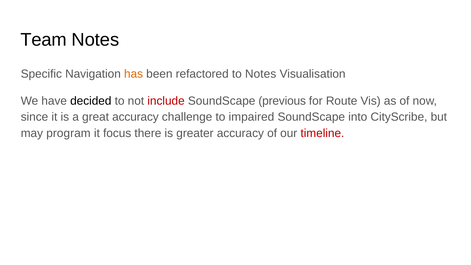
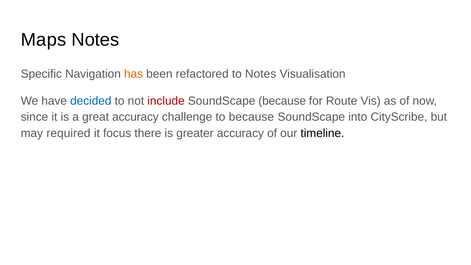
Team: Team -> Maps (44, 40)
decided colour: black -> blue (91, 101)
SoundScape previous: previous -> because (282, 101)
to impaired: impaired -> because (251, 117)
program: program -> required (68, 133)
timeline colour: red -> black (322, 133)
